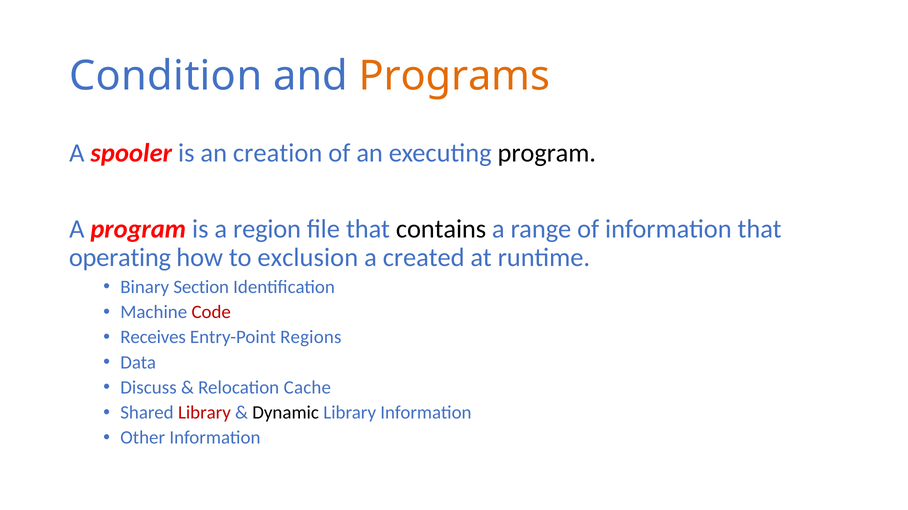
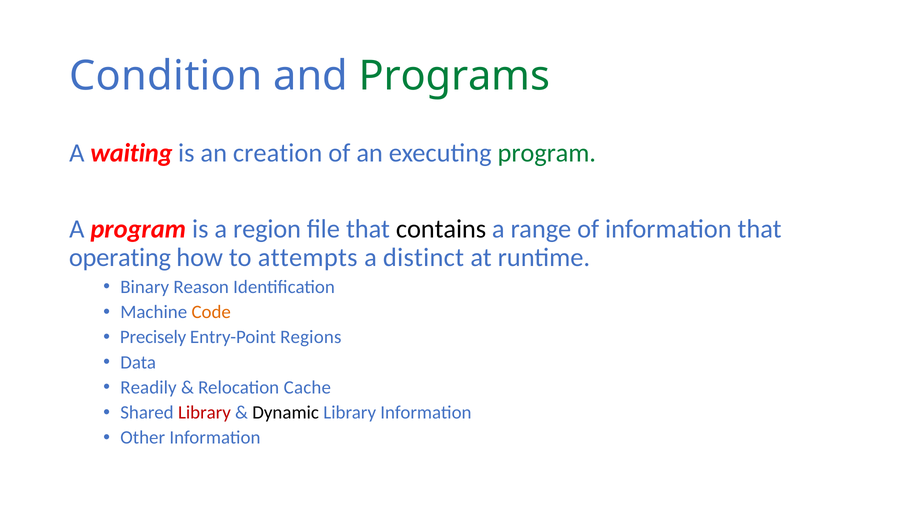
Programs colour: orange -> green (454, 76)
spooler: spooler -> waiting (131, 153)
program colour: black -> green (547, 153)
exclusion: exclusion -> attempts (308, 258)
created: created -> distinct (424, 258)
Section: Section -> Reason (201, 287)
Code colour: red -> orange (211, 313)
Receives: Receives -> Precisely (153, 338)
Discuss: Discuss -> Readily (148, 388)
